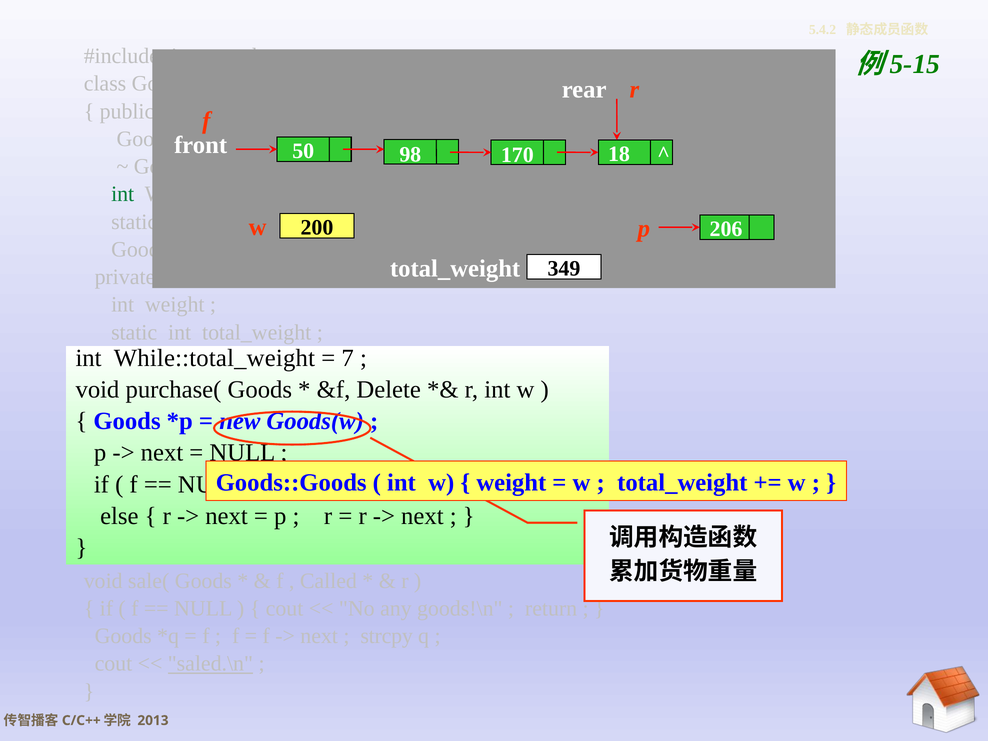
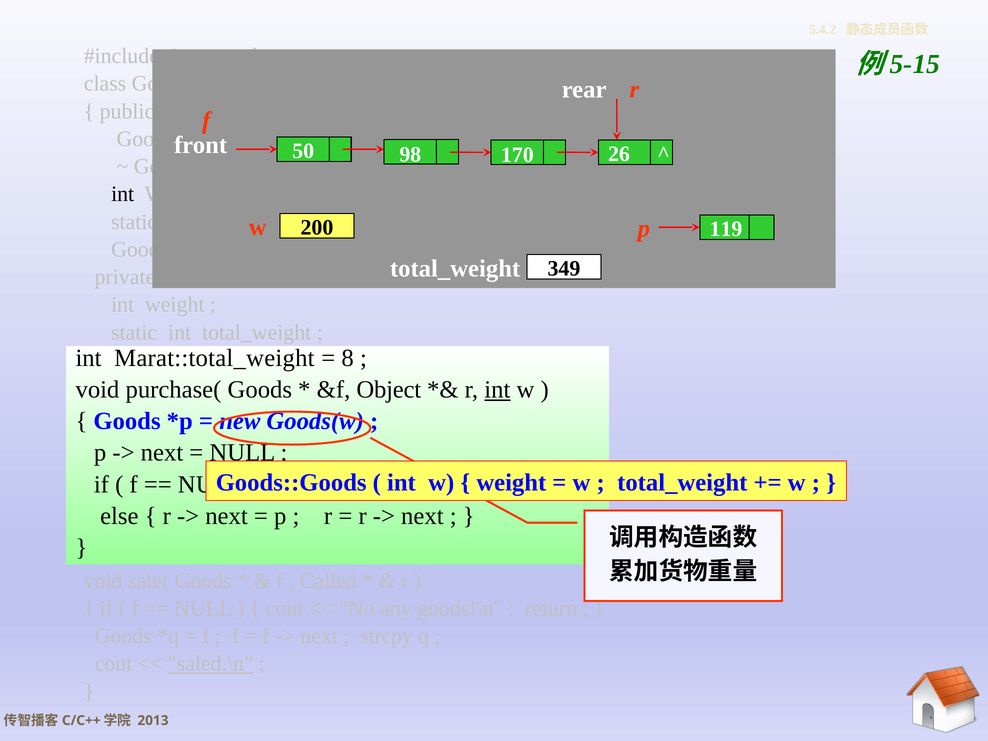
18: 18 -> 26 (619, 154)
int colour: green -> black (123, 194)
206: 206 -> 119 (726, 229)
While::total_weight: While::total_weight -> Marat::total_weight (214, 358)
7: 7 -> 8 (348, 358)
Delete: Delete -> Object (389, 390)
int underline: none -> present (497, 390)
